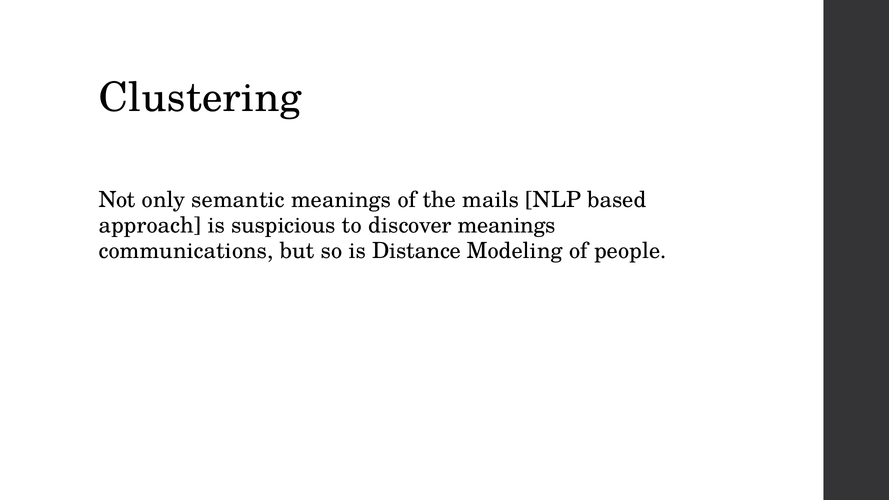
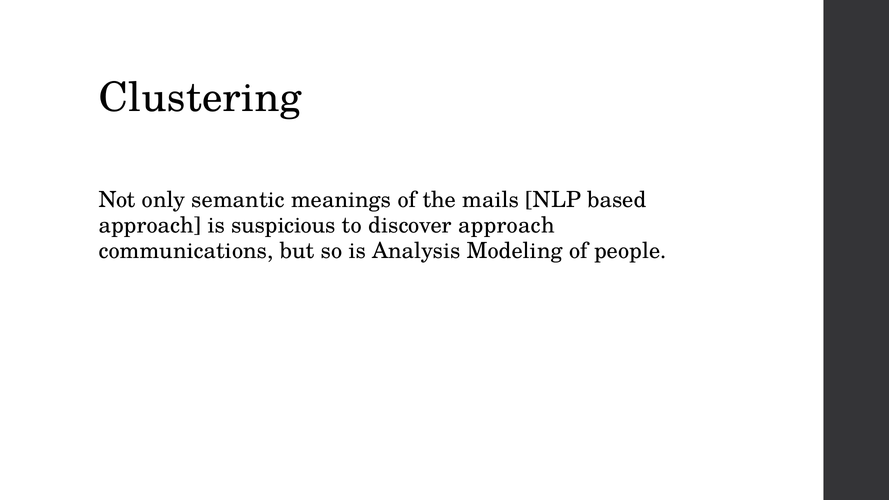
discover meanings: meanings -> approach (506, 225)
Distance: Distance -> Analysis (416, 251)
